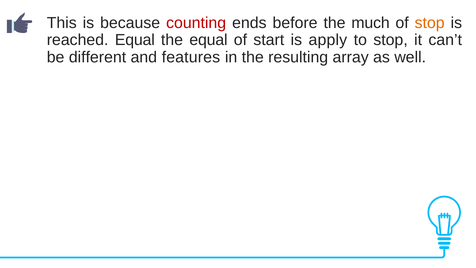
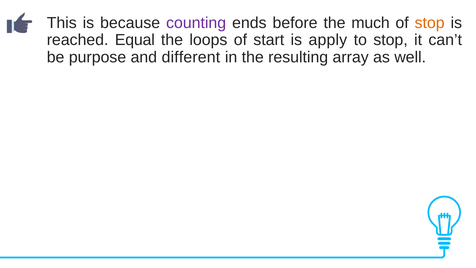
counting colour: red -> purple (196, 23)
the equal: equal -> loops (208, 40)
different: different -> purpose (97, 57)
features: features -> different (191, 57)
